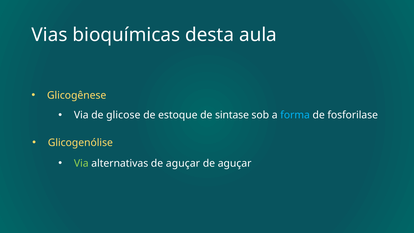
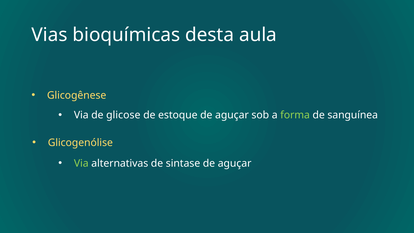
estoque de sintase: sintase -> aguçar (232, 115)
forma colour: light blue -> light green (295, 115)
fosforilase: fosforilase -> sanguínea (353, 115)
alternativas de aguçar: aguçar -> sintase (183, 163)
